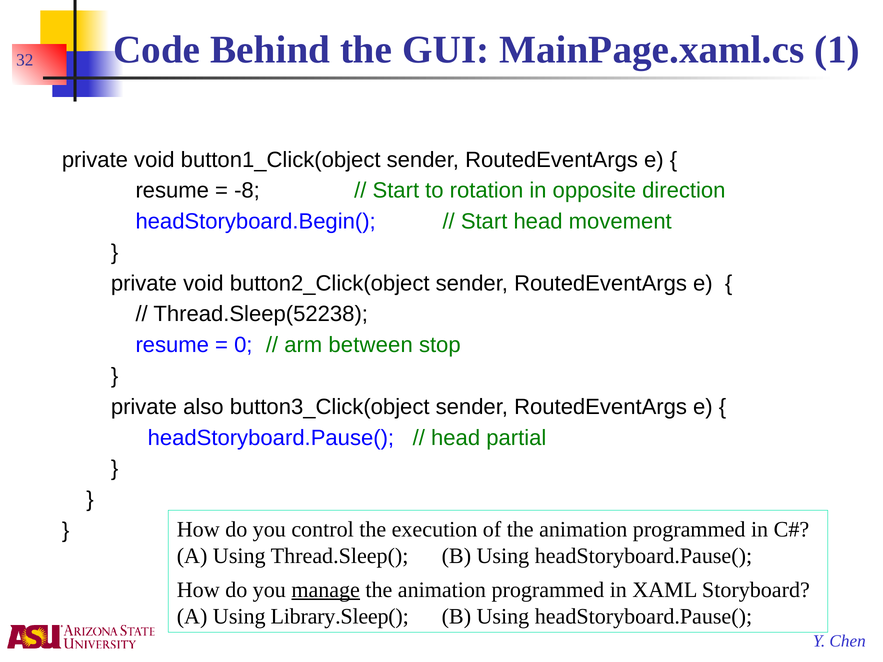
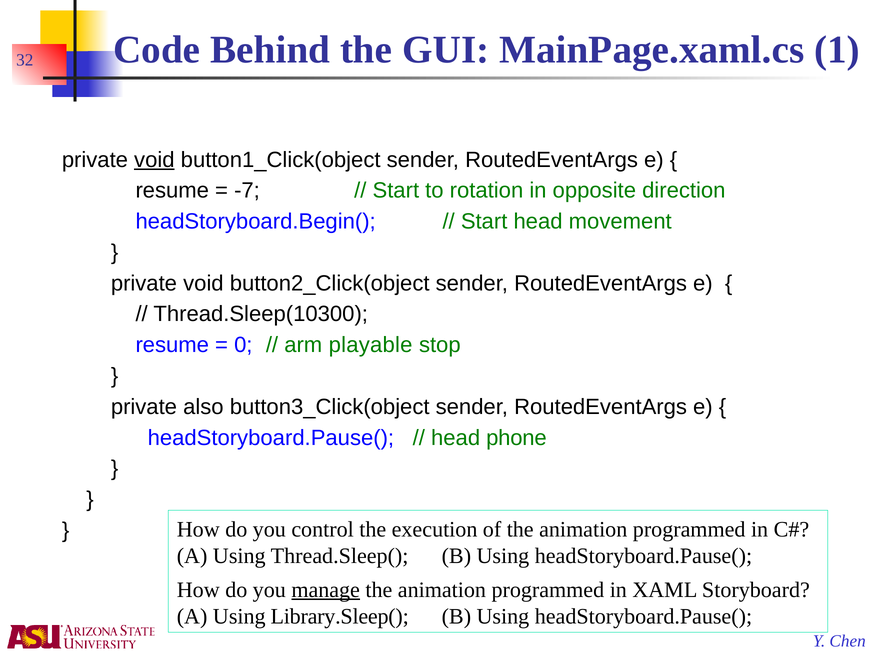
void underline: none -> present (154, 160)
-8: -8 -> -7 (247, 191)
Thread.Sleep(52238: Thread.Sleep(52238 -> Thread.Sleep(10300 (261, 314)
between: between -> playable (371, 345)
partial: partial -> phone (516, 438)
